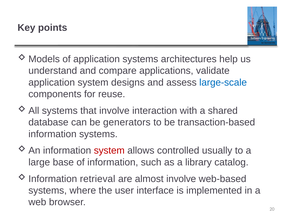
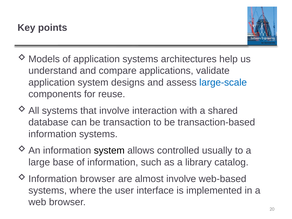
generators: generators -> transaction (127, 122)
system colour: red -> black (109, 151)
retrieval: retrieval -> browser (98, 179)
